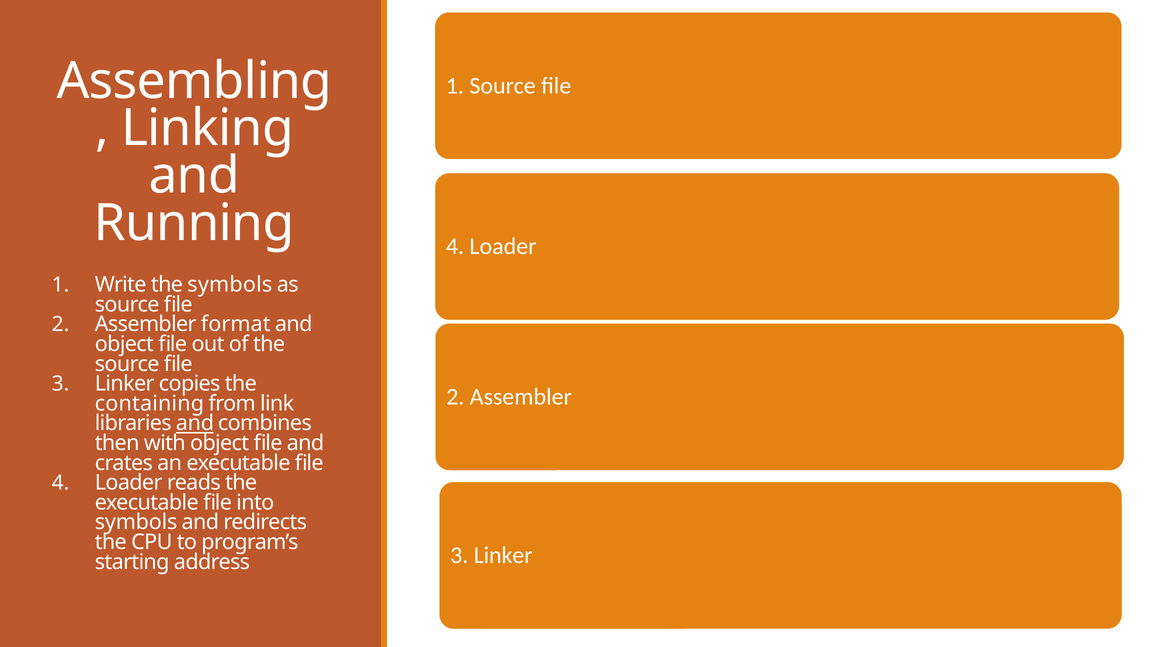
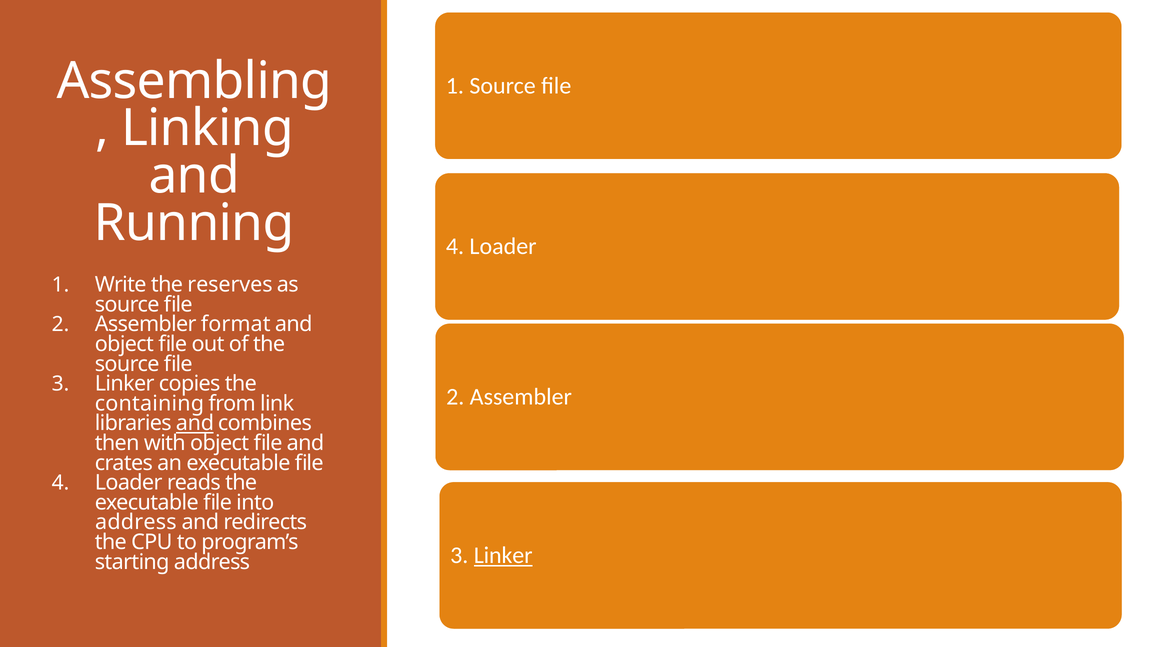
the symbols: symbols -> reserves (230, 285)
symbols: symbols -> address (136, 522)
Linker underline: none -> present (503, 555)
